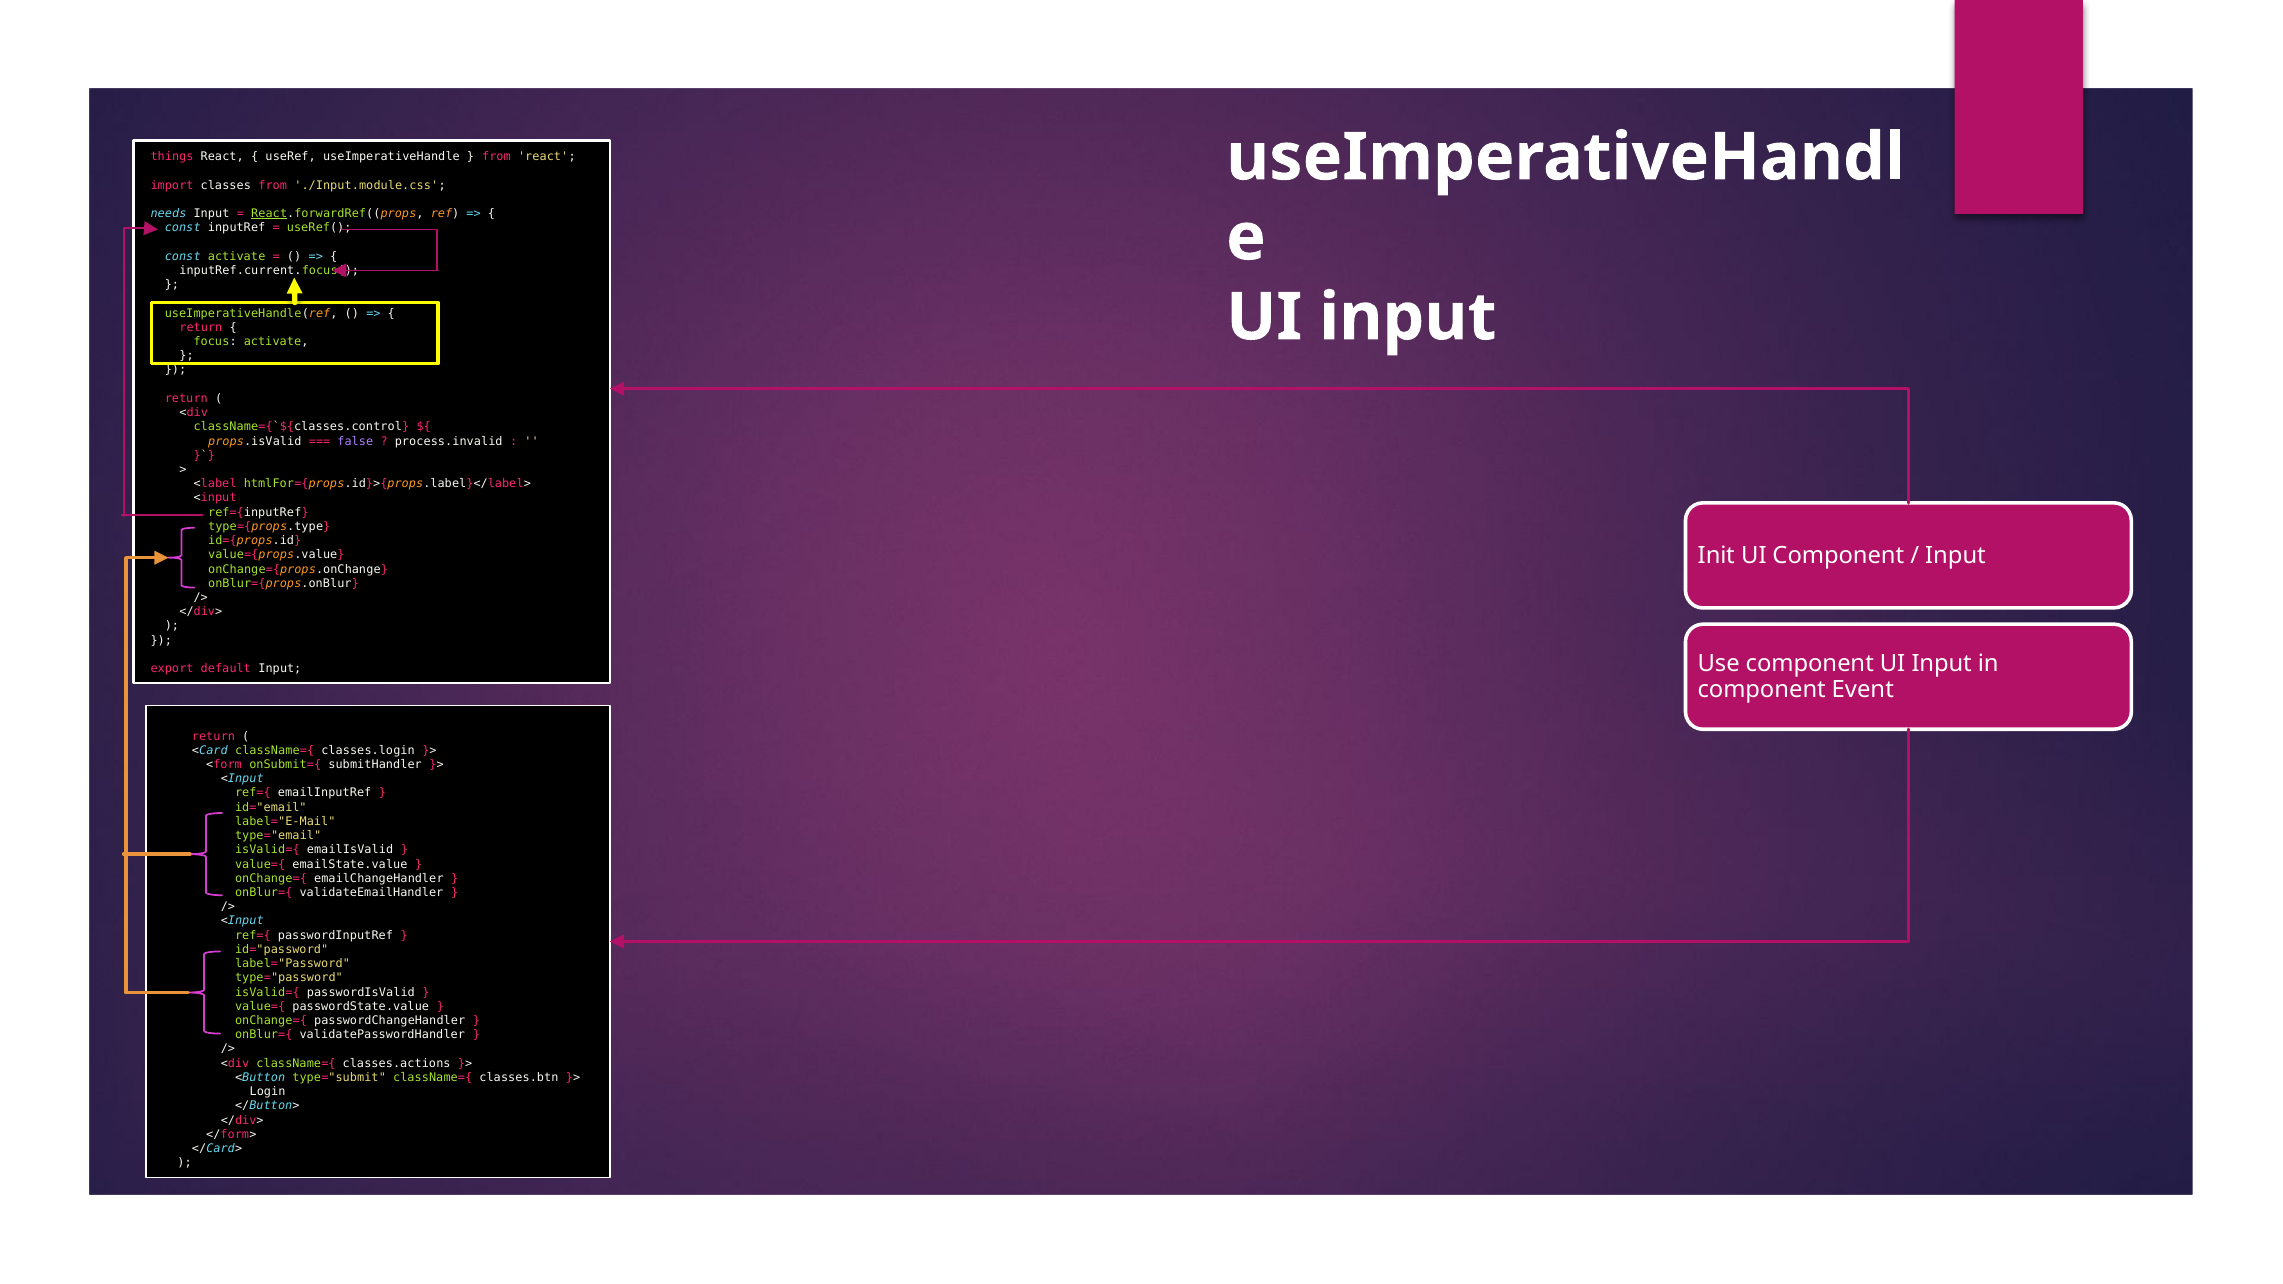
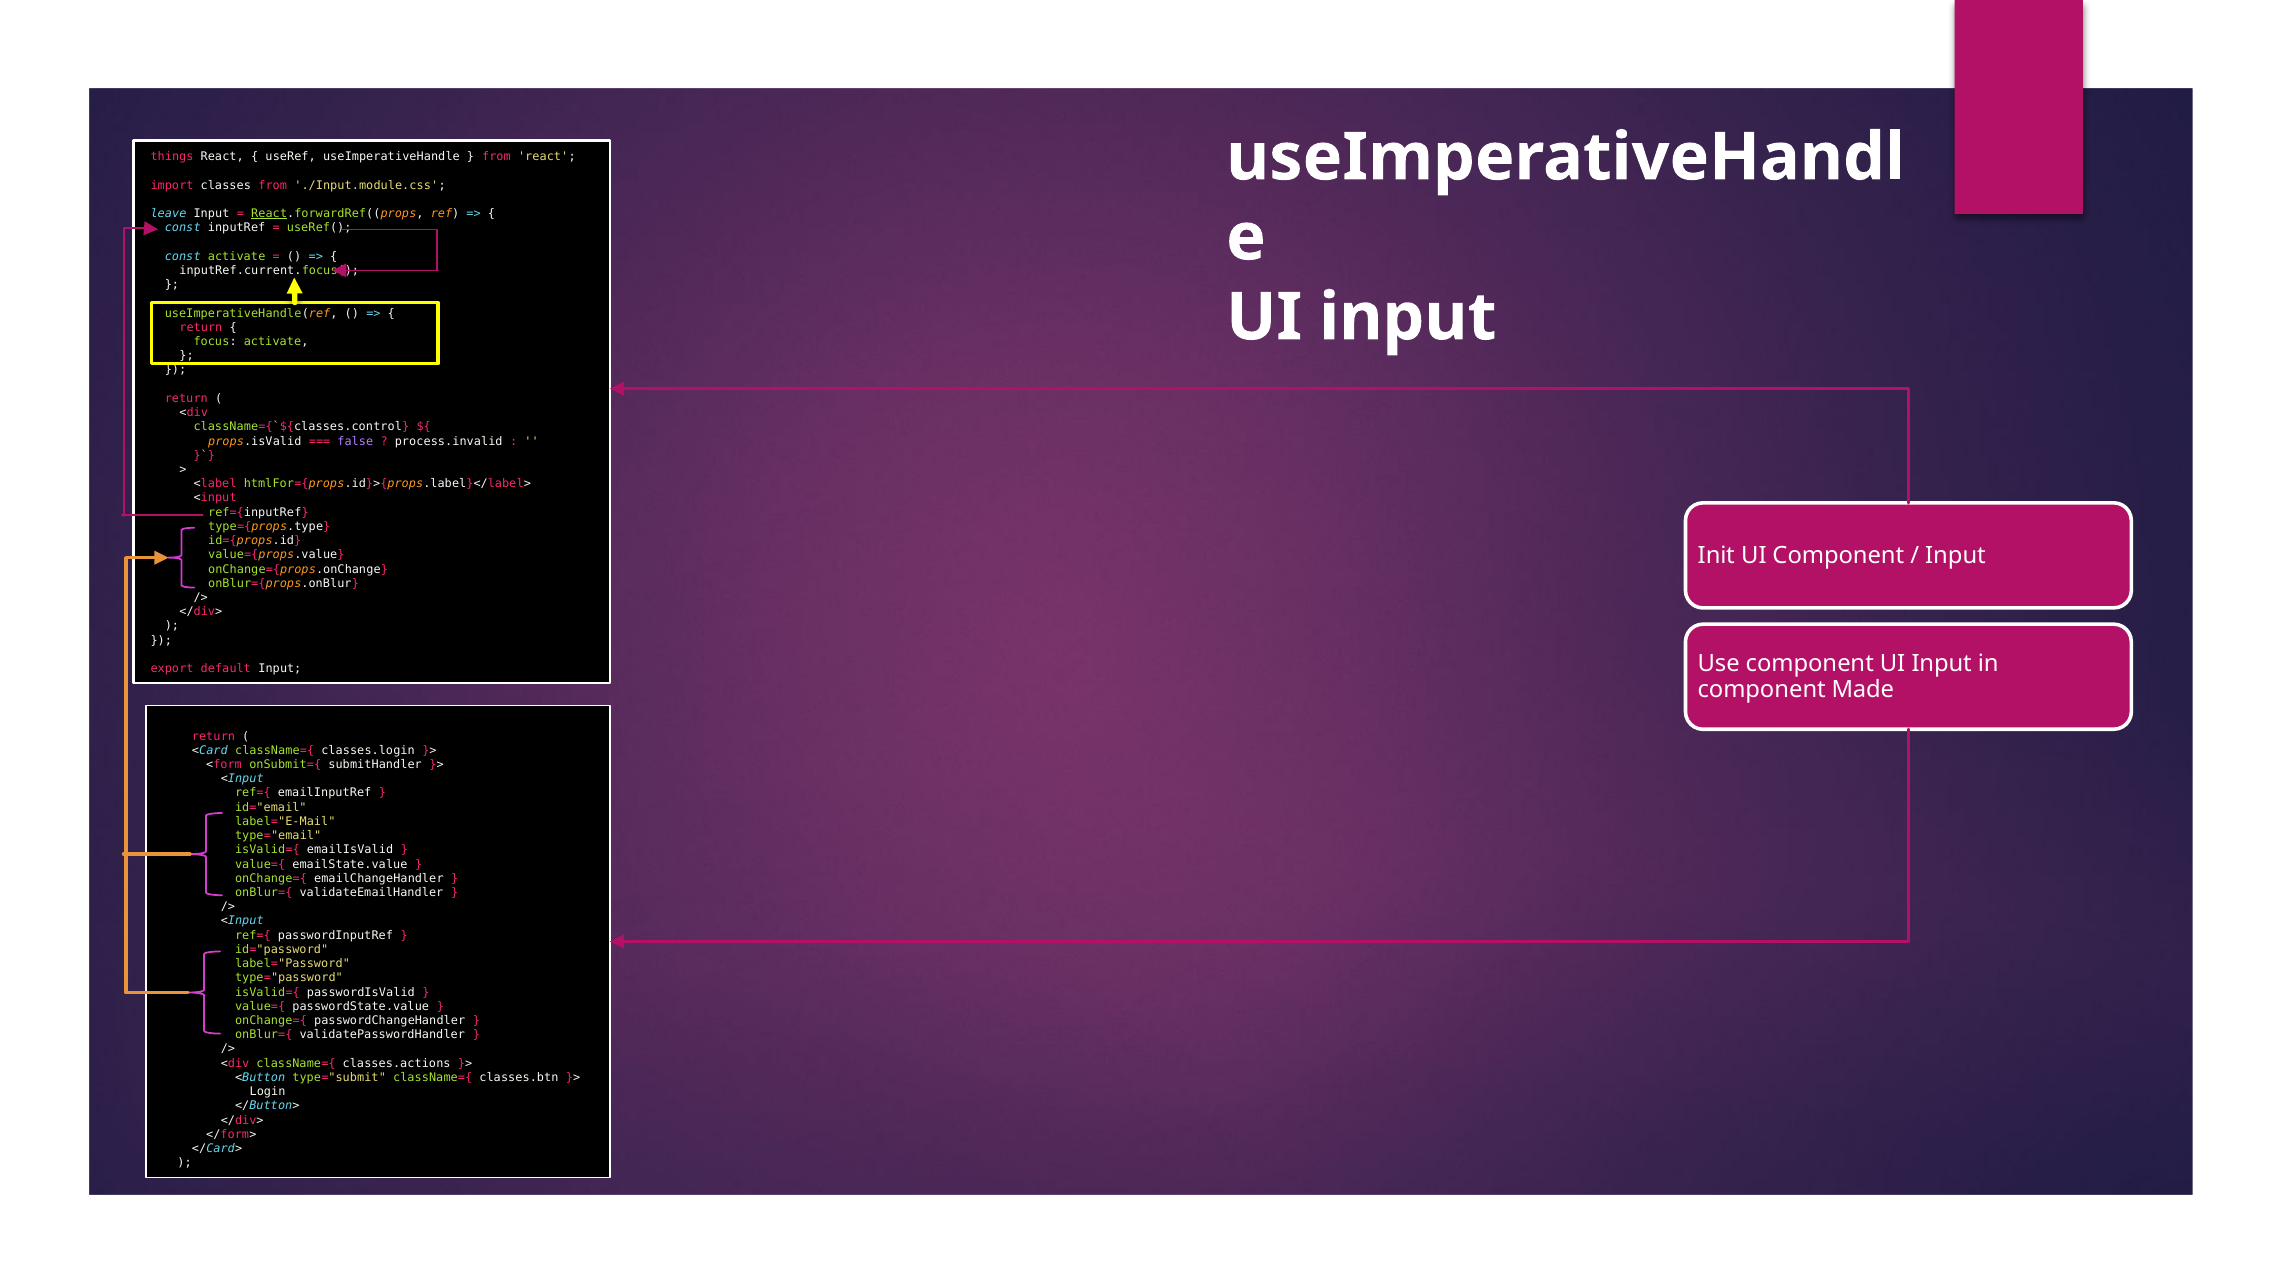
needs: needs -> leave (168, 214)
Event: Event -> Made (1863, 689)
